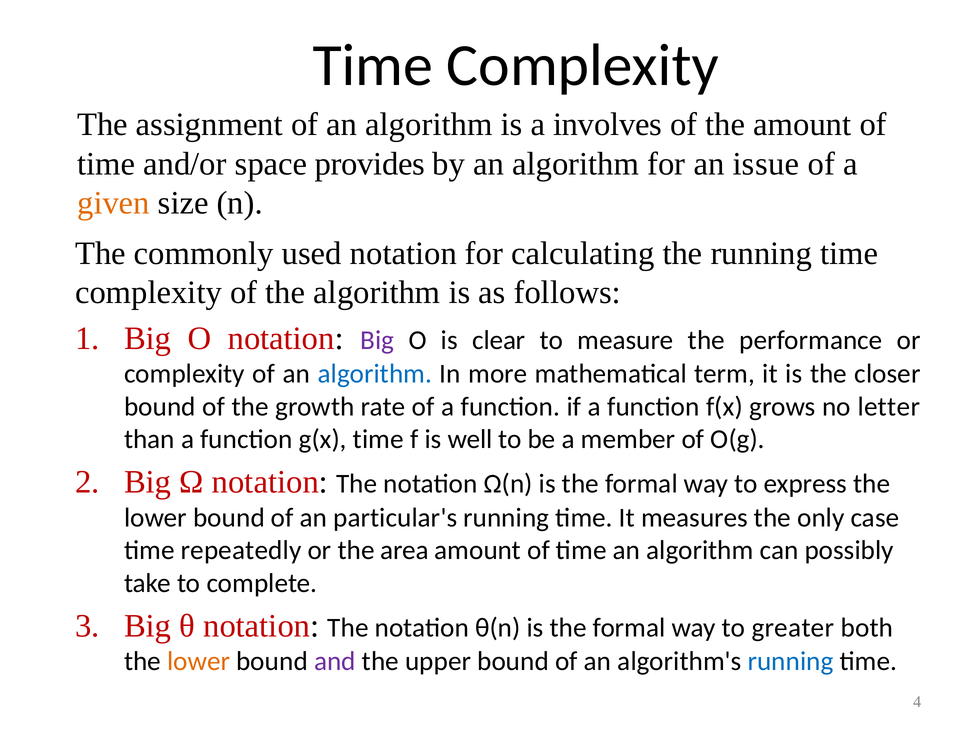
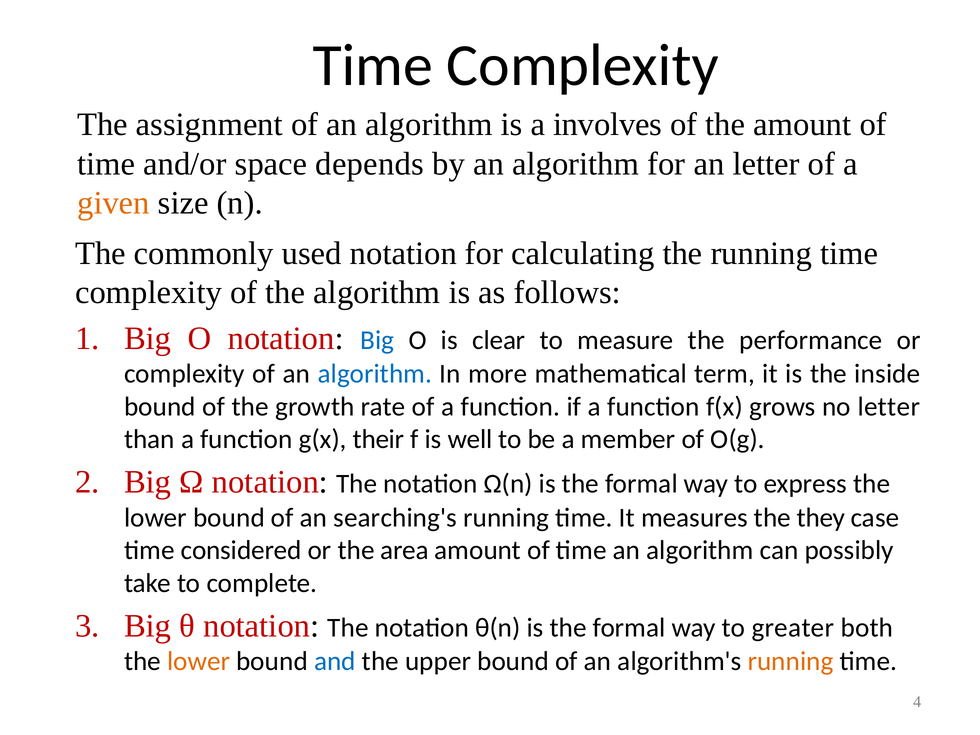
provides: provides -> depends (370, 164)
an issue: issue -> letter (766, 164)
Big colour: purple -> blue (377, 340)
closer: closer -> inside (887, 374)
g(x time: time -> their (379, 439)
particular's: particular's -> searching's (395, 518)
only: only -> they (821, 518)
repeatedly: repeatedly -> considered (241, 550)
and colour: purple -> blue (335, 661)
running colour: blue -> orange (791, 661)
